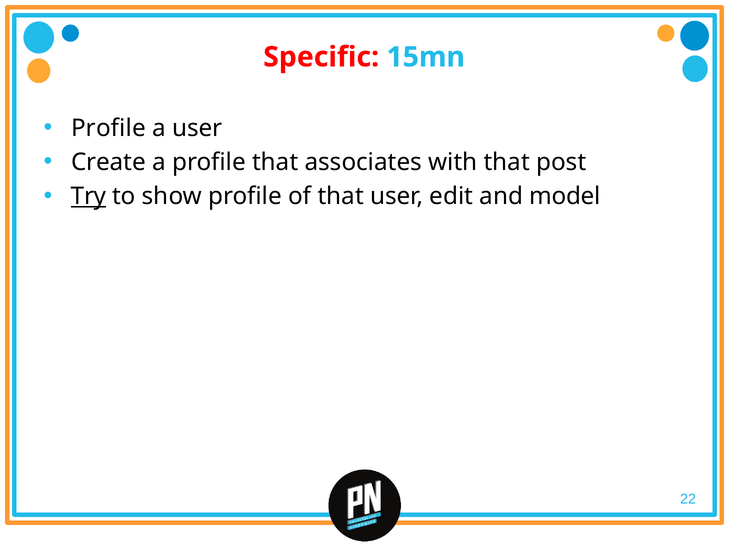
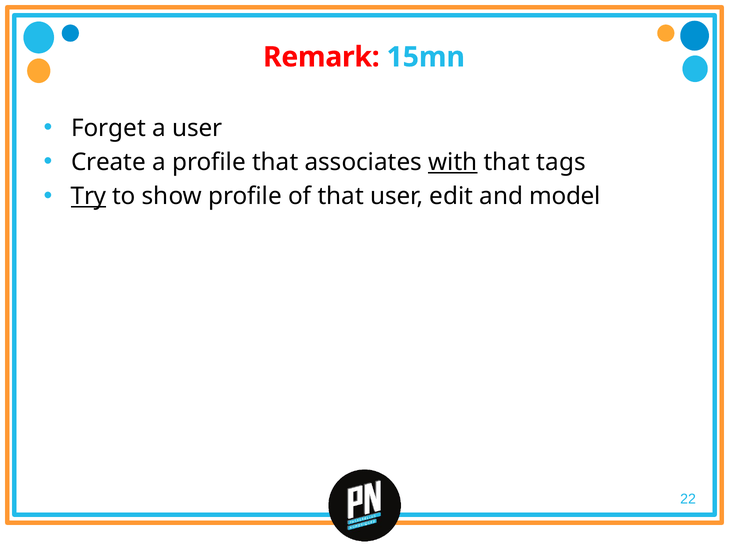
Specific: Specific -> Remark (321, 57)
Profile: Profile -> Forget (108, 128)
with underline: none -> present (453, 162)
post: post -> tags (561, 162)
